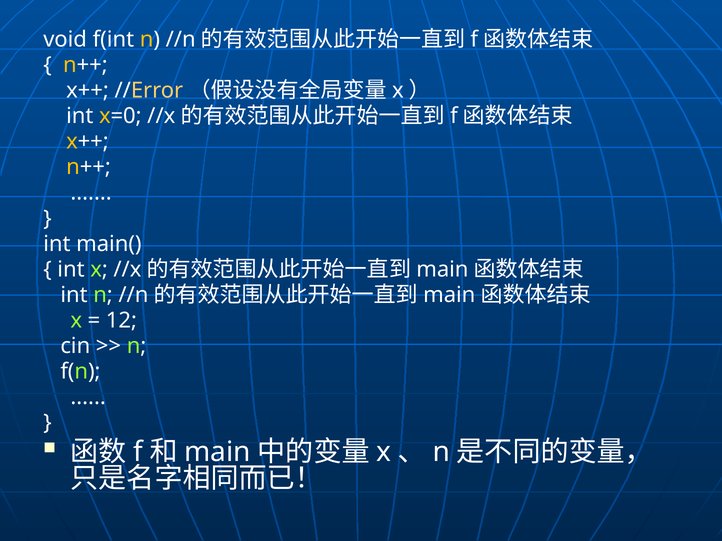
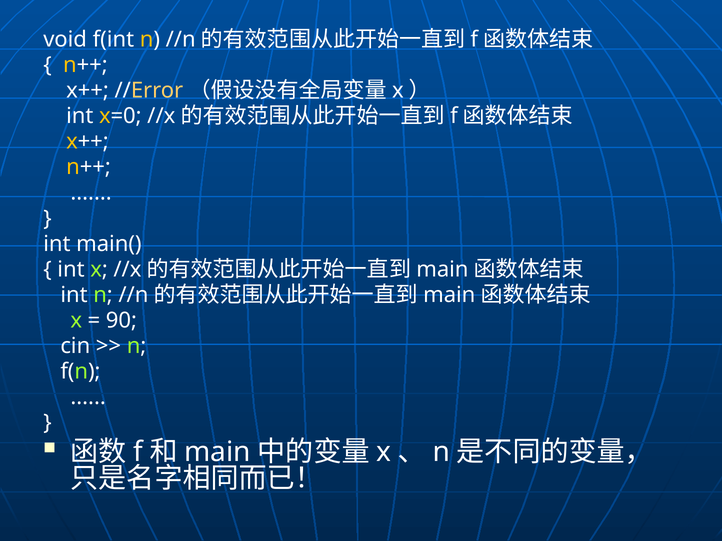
12: 12 -> 90 (121, 321)
